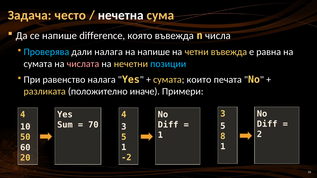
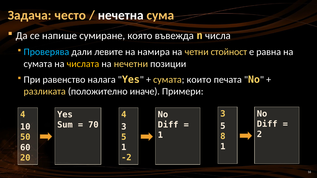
difference: difference -> сумиране (102, 36)
дали налага: налага -> левите (109, 52)
на напише: напише -> намира (154, 52)
четни въвежда: въвежда -> стойност (229, 52)
числата colour: pink -> yellow (83, 64)
позиции colour: light blue -> white (168, 64)
